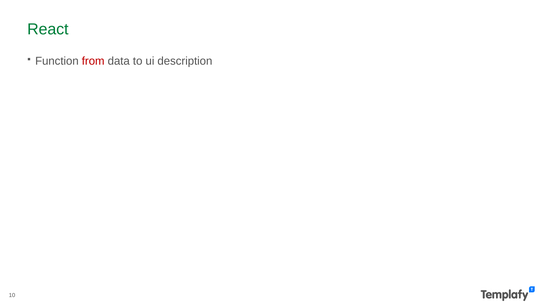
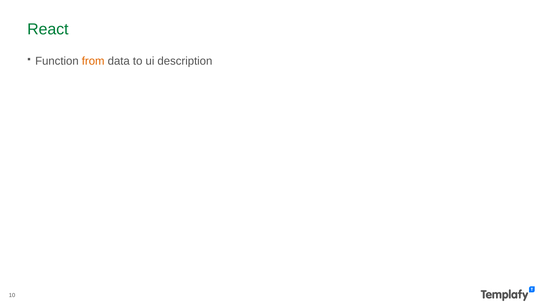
from colour: red -> orange (93, 61)
